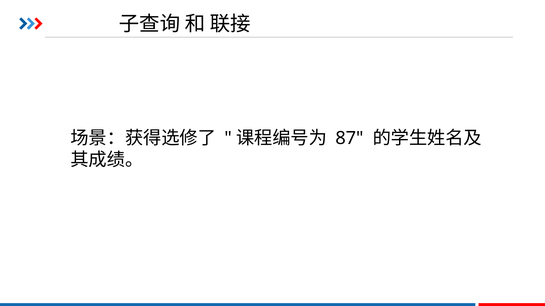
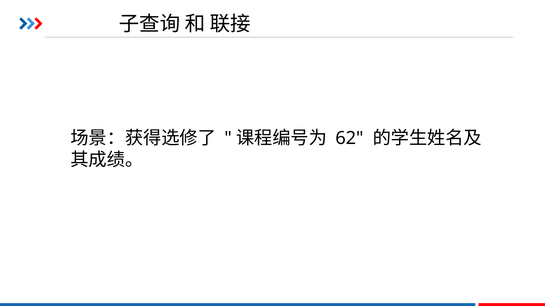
87: 87 -> 62 (350, 139)
